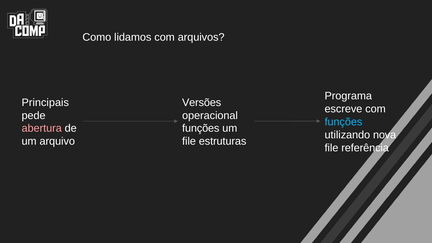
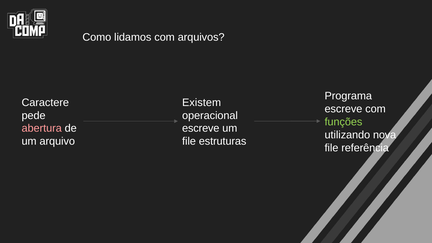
Principais: Principais -> Caractere (45, 102)
Versões: Versões -> Existem (202, 102)
funções colour: light blue -> light green (343, 122)
funções: funções -> escreve (201, 128)
